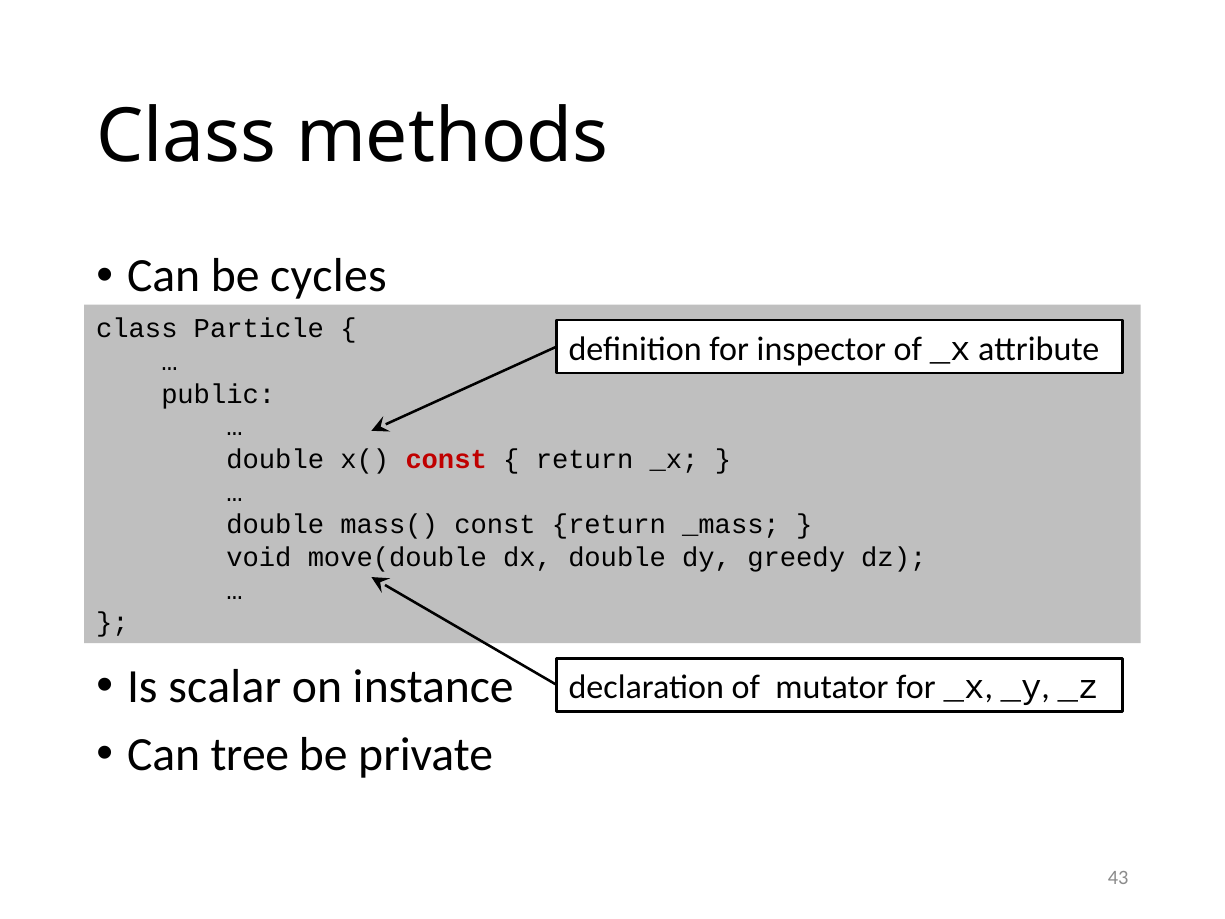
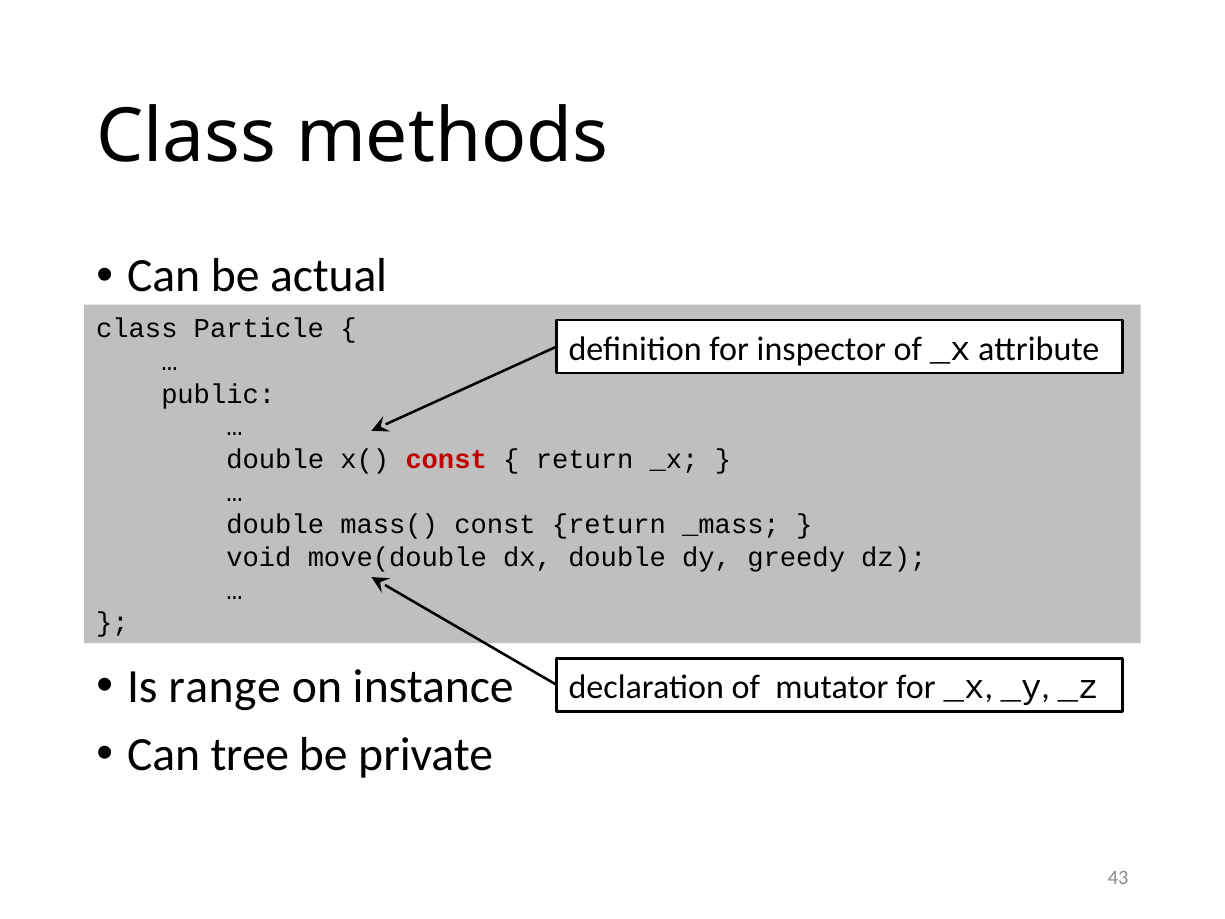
cycles: cycles -> actual (329, 276)
scalar: scalar -> range (225, 686)
